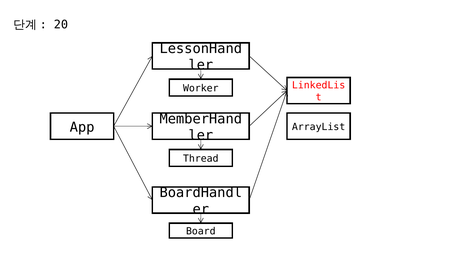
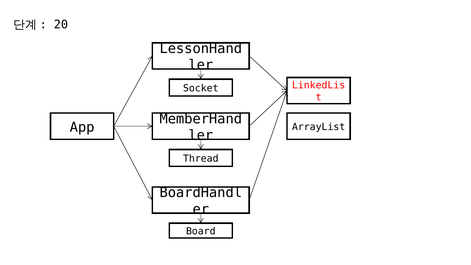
Worker: Worker -> Socket (201, 88)
